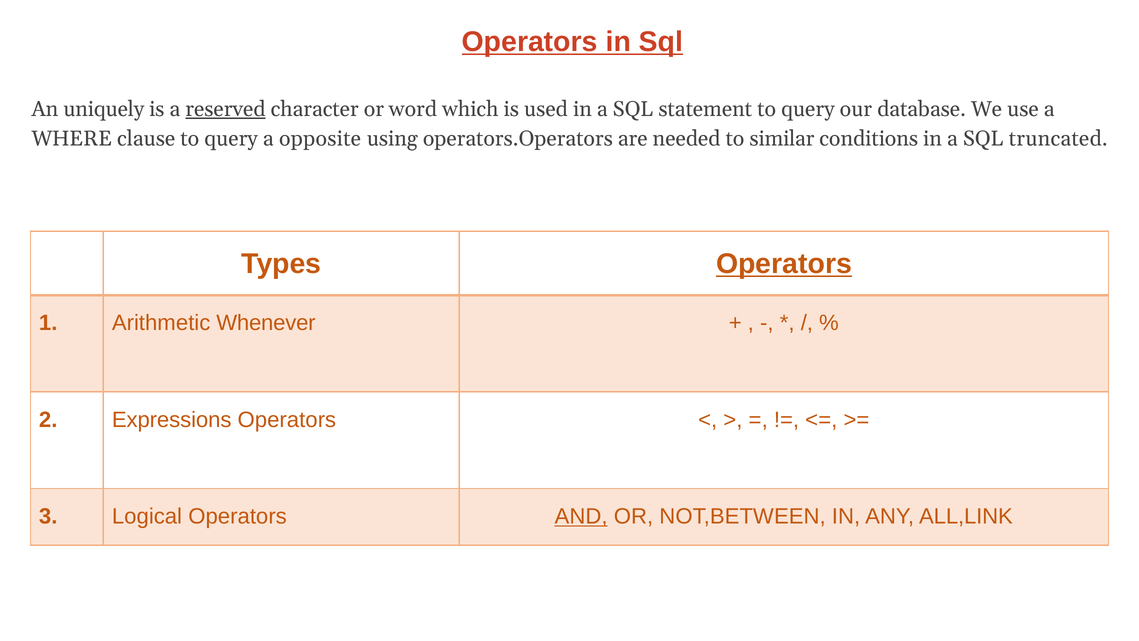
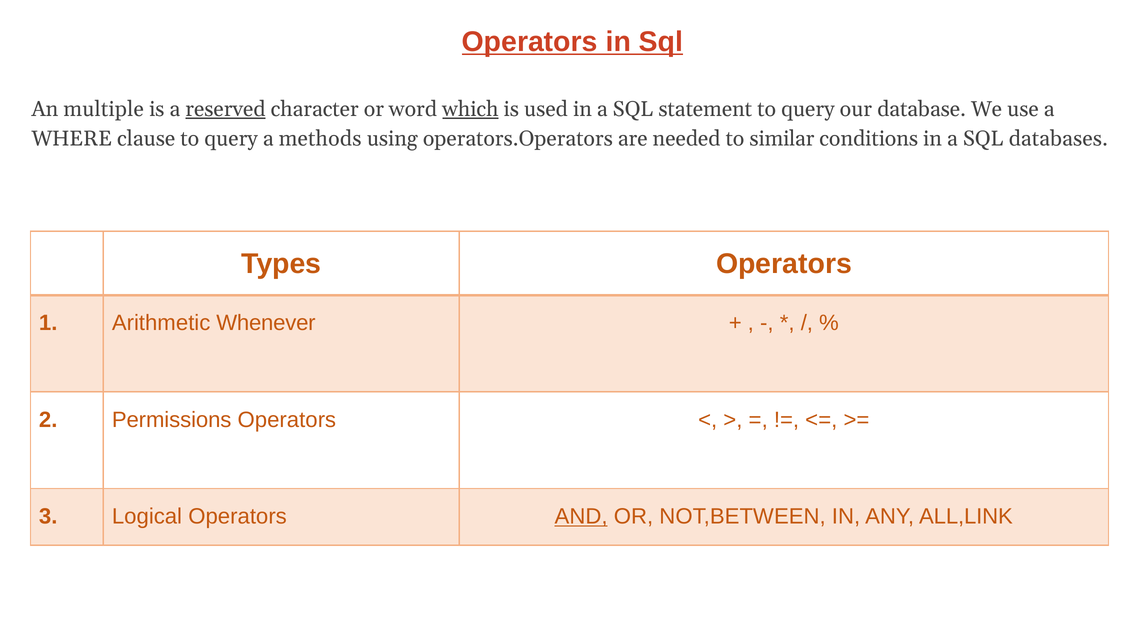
uniquely: uniquely -> multiple (104, 109)
which underline: none -> present (470, 109)
opposite: opposite -> methods (320, 138)
truncated: truncated -> databases (1058, 138)
Operators underline: present -> none (784, 264)
Expressions: Expressions -> Permissions (172, 420)
